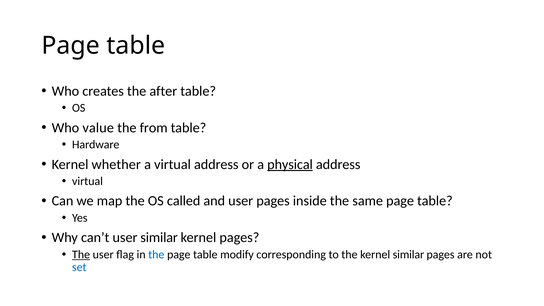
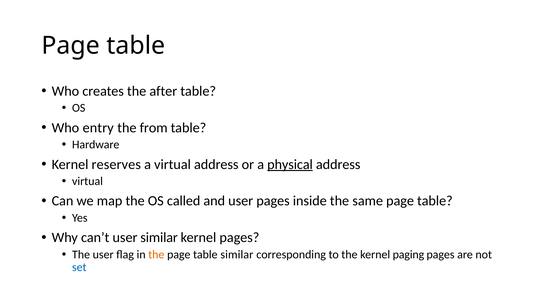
value: value -> entry (98, 128)
whether: whether -> reserves (116, 164)
The underline: present -> none (81, 255)
the colour: blue -> orange (156, 255)
table modify: modify -> similar (237, 255)
kernel similar: similar -> paging (408, 255)
